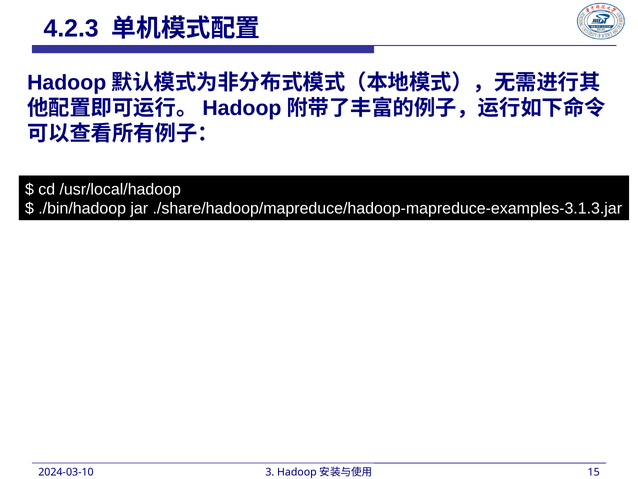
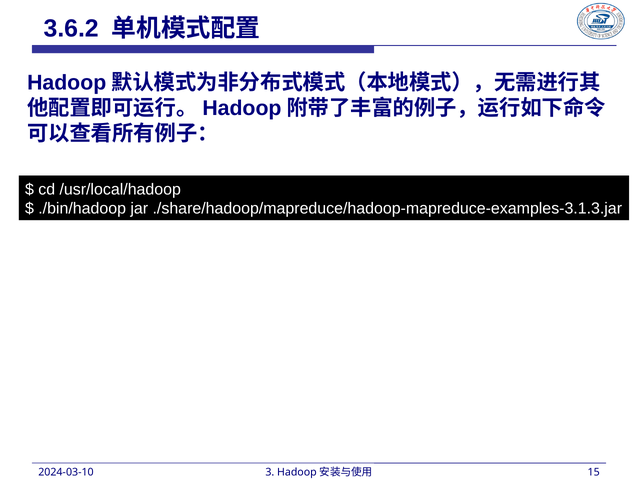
4.2.3: 4.2.3 -> 3.6.2 (71, 28)
